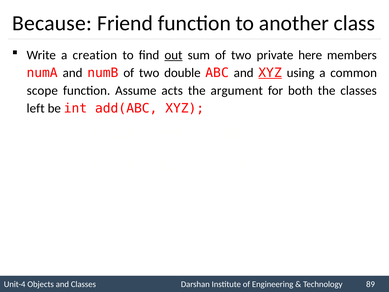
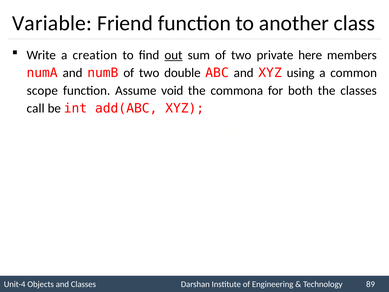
Because: Because -> Variable (52, 23)
XYZ underline: present -> none (270, 73)
acts: acts -> void (172, 90)
argument: argument -> commona (237, 90)
left: left -> call (36, 108)
